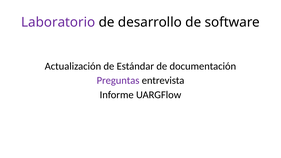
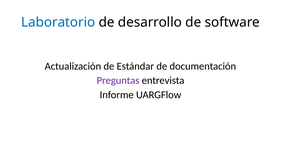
Laboratorio colour: purple -> blue (58, 22)
